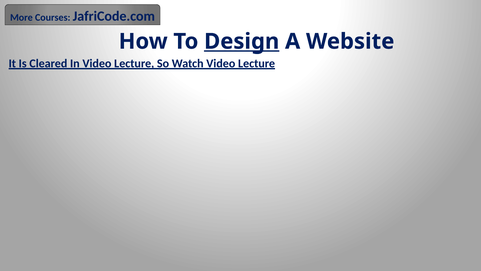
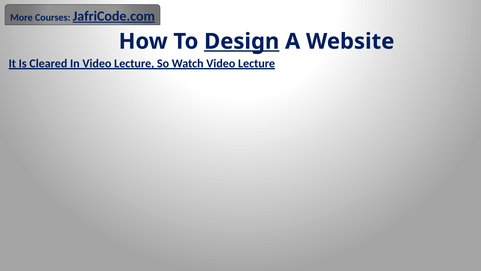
JafriCode.com underline: none -> present (114, 16)
